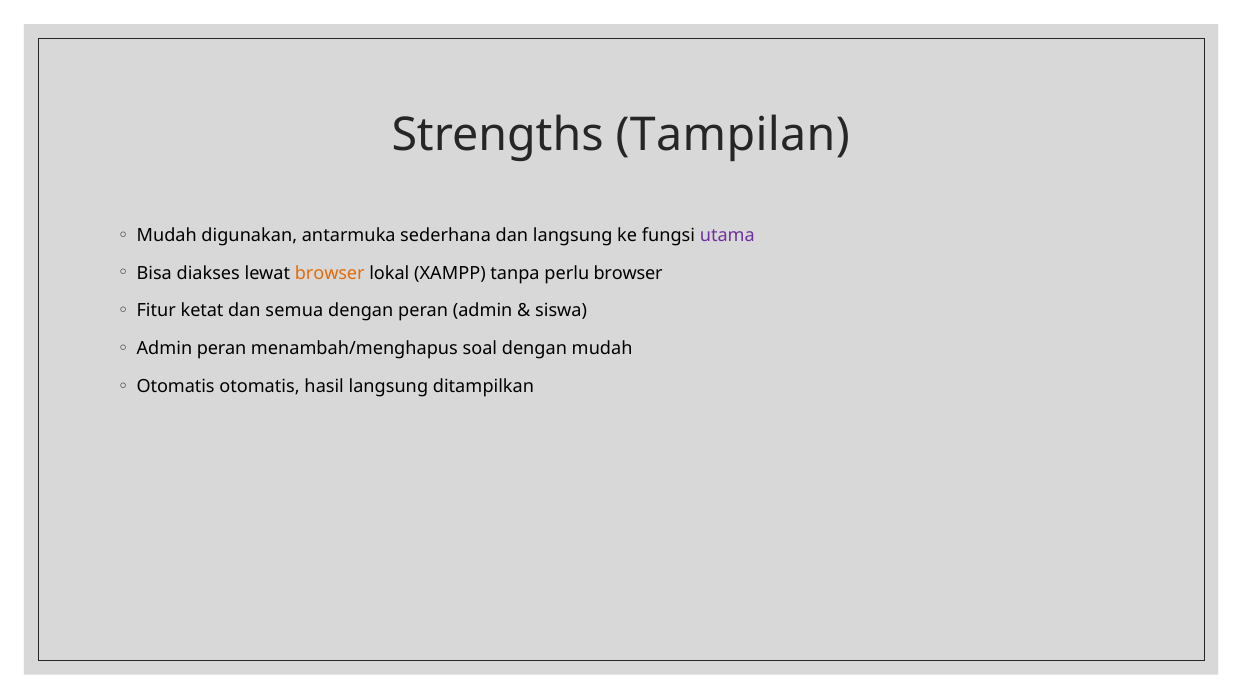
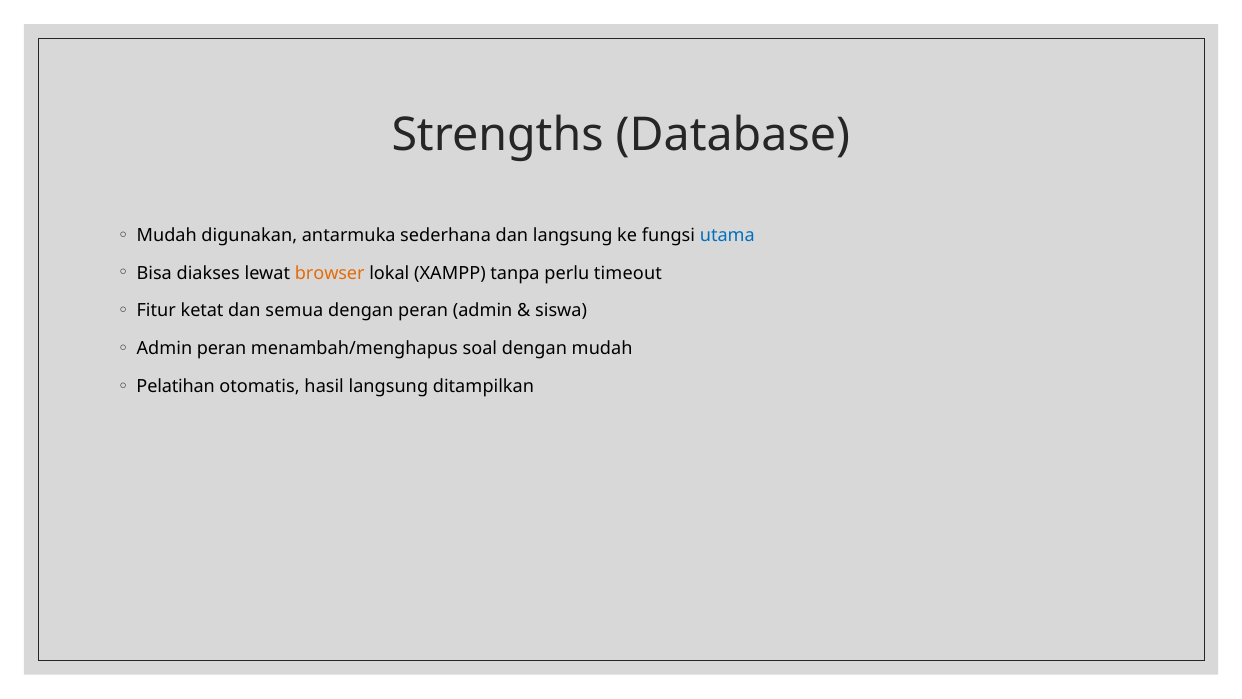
Tampilan: Tampilan -> Database (733, 135)
utama colour: purple -> blue (727, 235)
perlu browser: browser -> timeout (628, 273)
Otomatis: Otomatis -> Pelatihan (176, 386)
